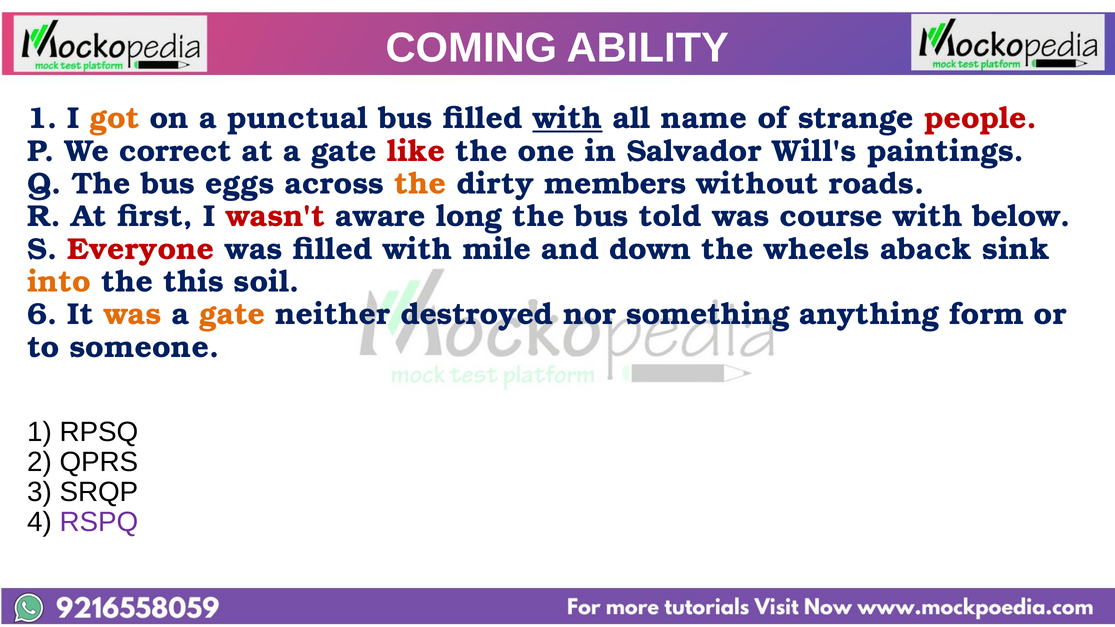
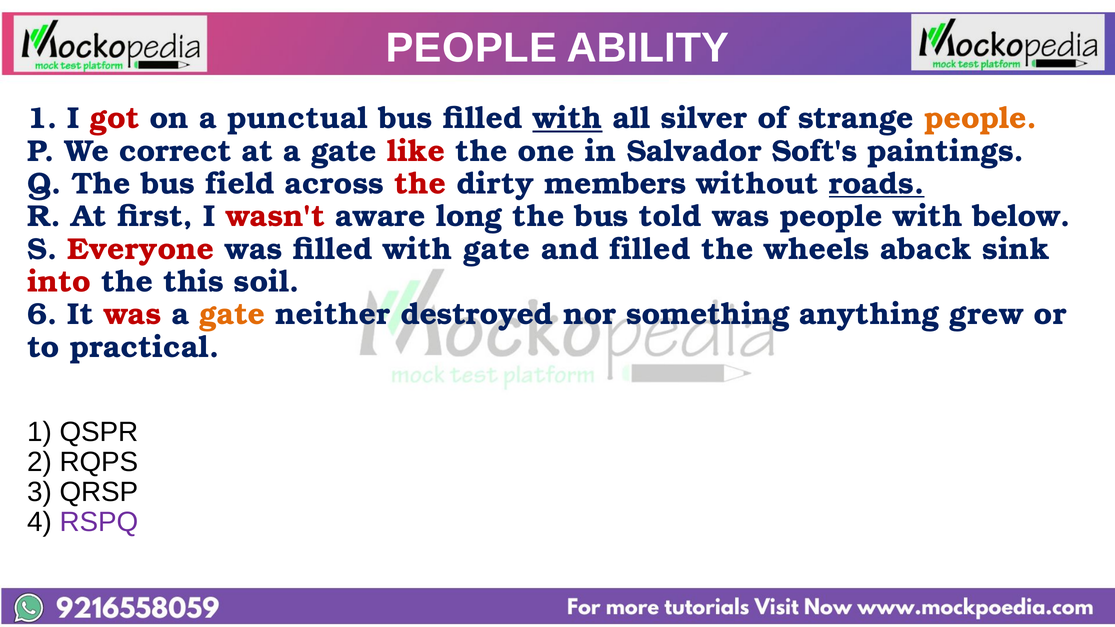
COMING: COMING -> PEOPLE (471, 48)
got colour: orange -> red (115, 118)
name: name -> silver (704, 118)
people colour: red -> orange (981, 118)
Will's: Will's -> Soft's (815, 151)
eggs: eggs -> field (240, 184)
the colour: orange -> red (420, 184)
roads underline: none -> present (877, 184)
was course: course -> people (831, 216)
with mile: mile -> gate (497, 249)
and down: down -> filled (650, 249)
into colour: orange -> red (59, 282)
was colour: orange -> red (133, 315)
form: form -> grew (986, 315)
someone: someone -> practical (145, 347)
RPSQ: RPSQ -> QSPR (99, 432)
QPRS: QPRS -> RQPS (99, 462)
SRQP: SRQP -> QRSP (99, 492)
